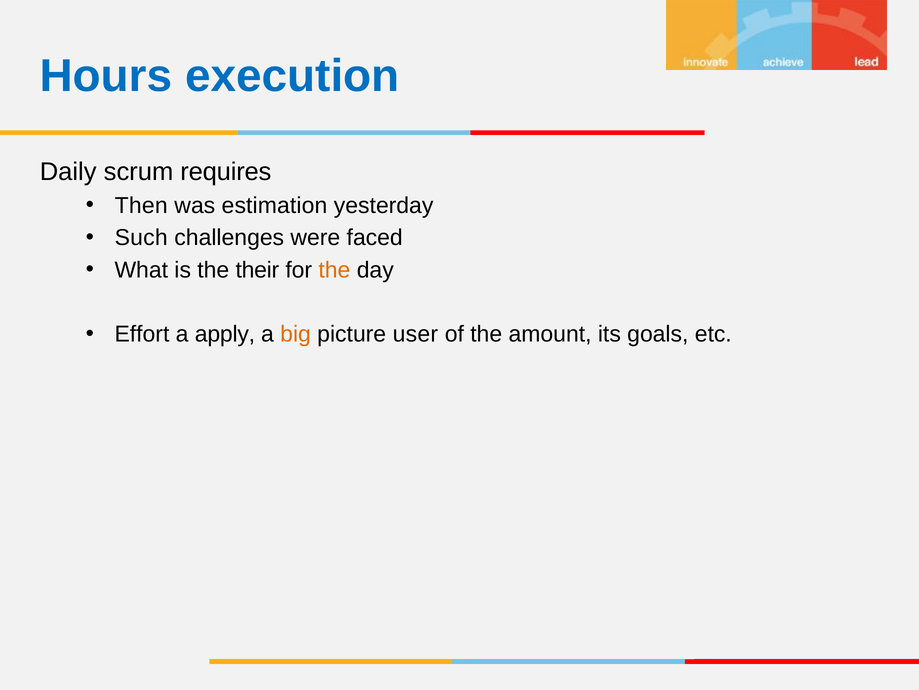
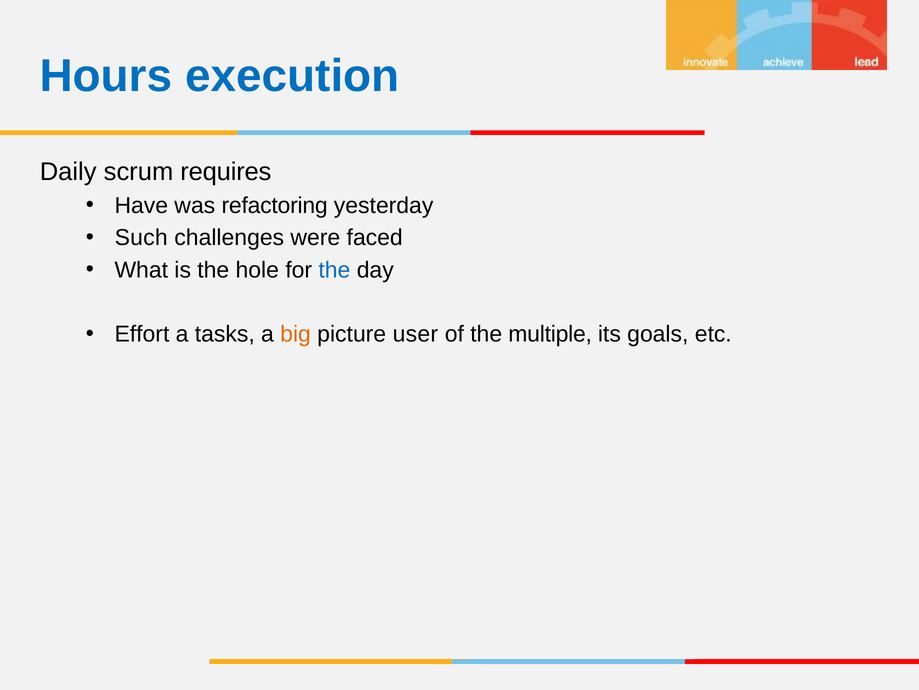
Then: Then -> Have (141, 205)
estimation: estimation -> refactoring (275, 205)
their: their -> hole (257, 270)
the colour: orange -> blue (334, 270)
apply: apply -> tasks (225, 334)
amount: amount -> multiple (550, 334)
